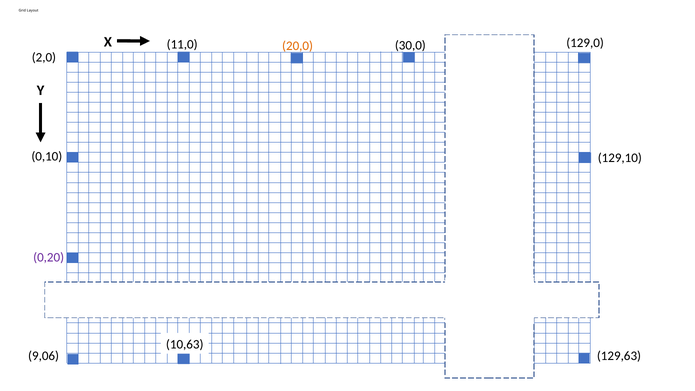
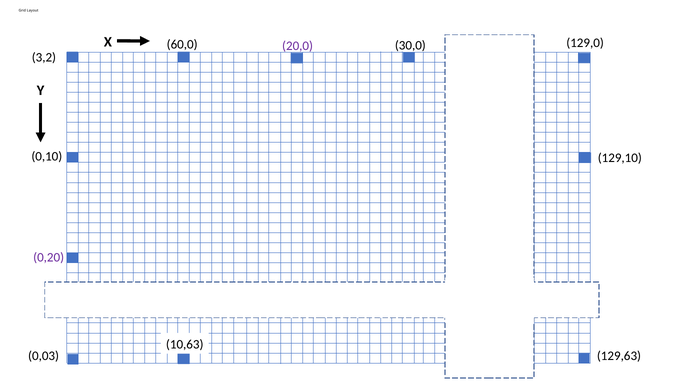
11,0: 11,0 -> 60,0 (182, 44)
20,0 colour: orange -> purple (298, 46)
2,0: 2,0 -> 3,2 (44, 57)
9,06: 9,06 -> 0,03 (44, 356)
